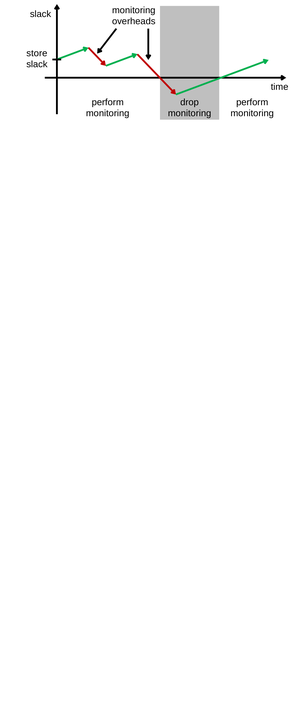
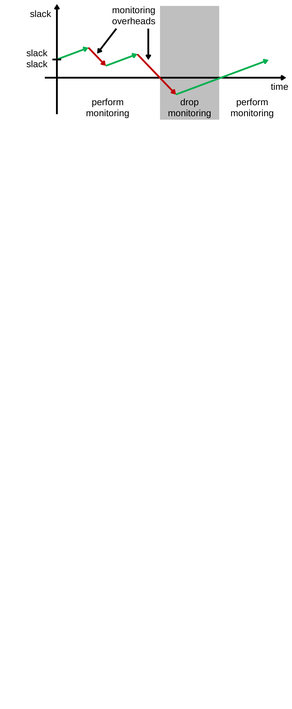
store: store -> slack (37, 53)
